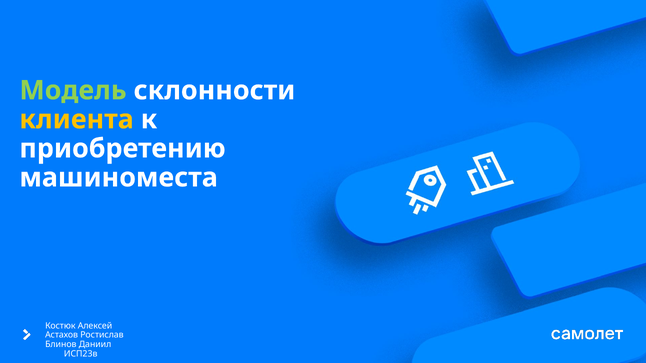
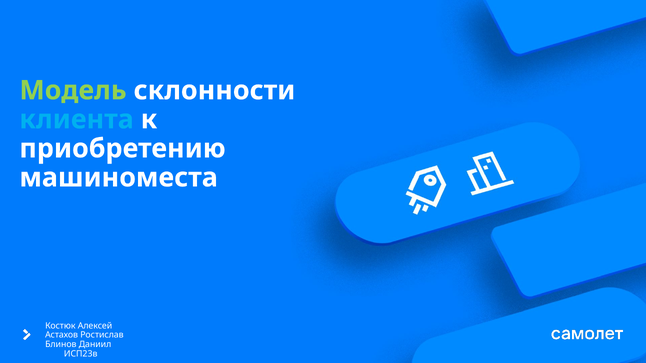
клиента colour: yellow -> light blue (77, 120)
